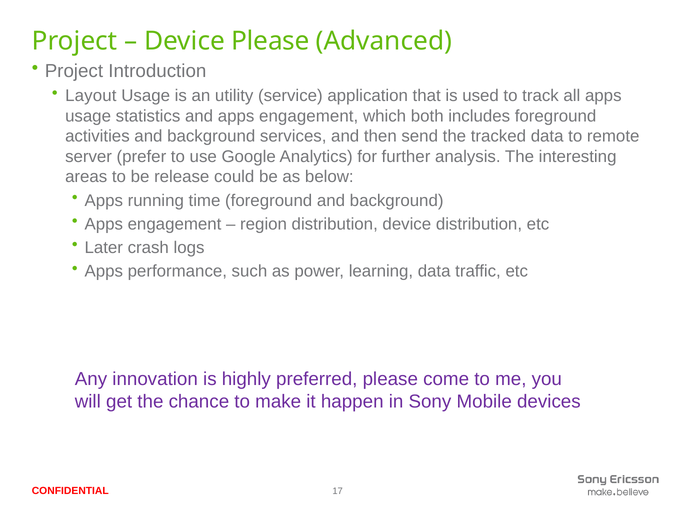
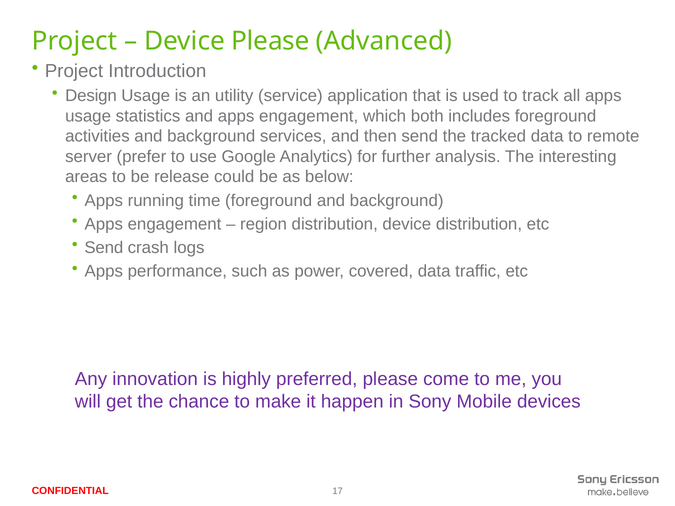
Layout: Layout -> Design (91, 96)
Later: Later -> Send (104, 248)
learning: learning -> covered (381, 271)
